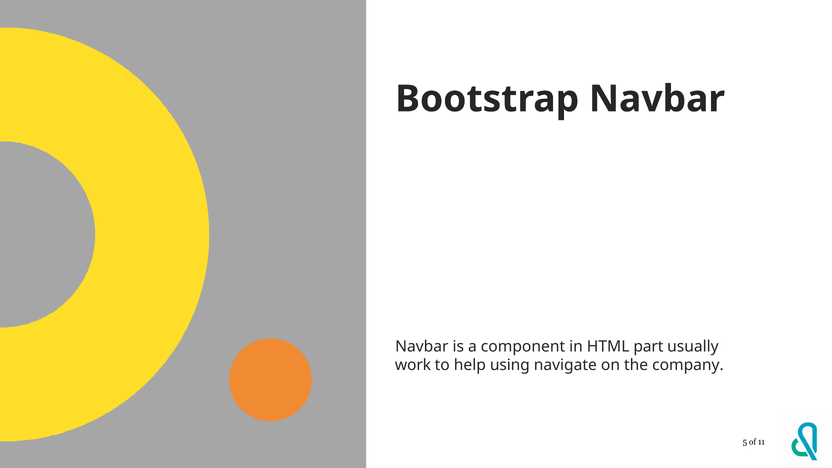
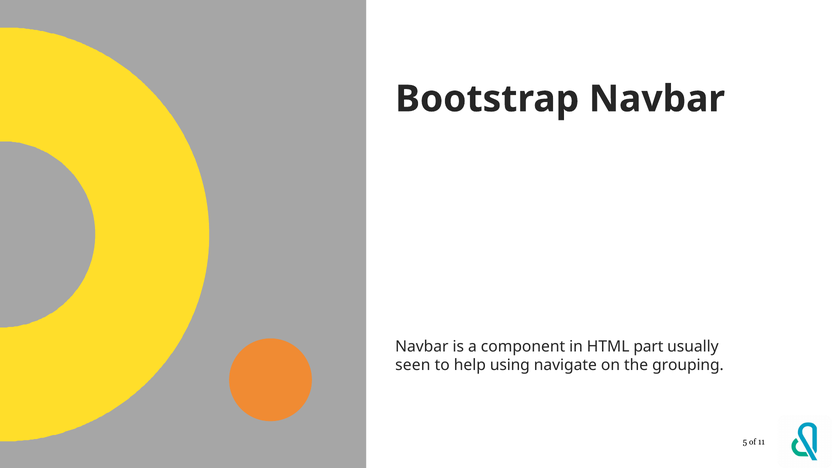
work: work -> seen (413, 365)
company: company -> grouping (688, 365)
